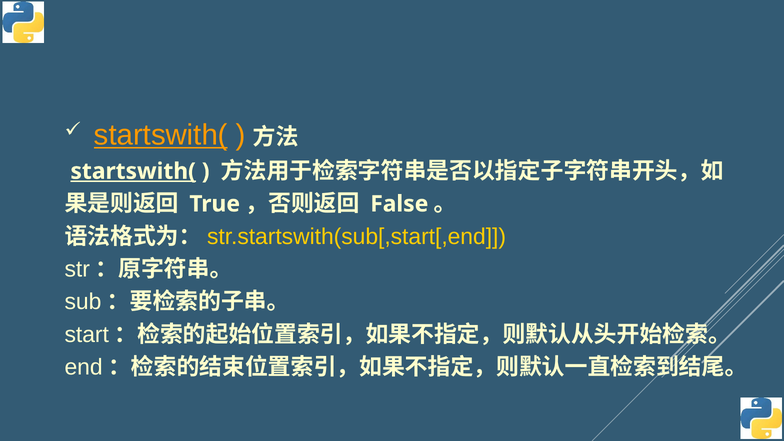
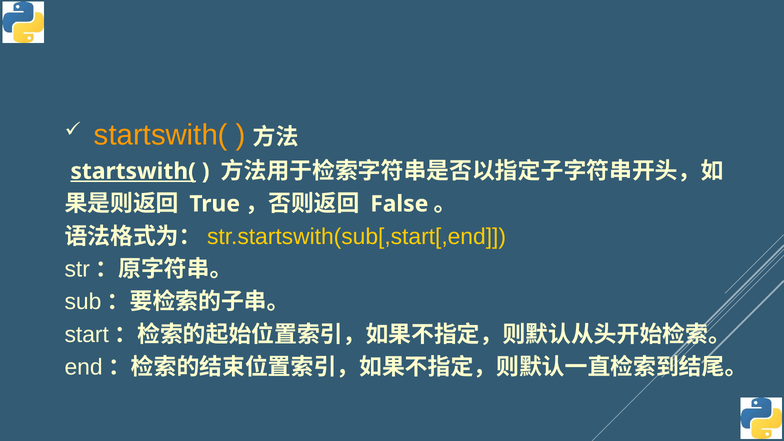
startswith( underline: present -> none (161, 135)
